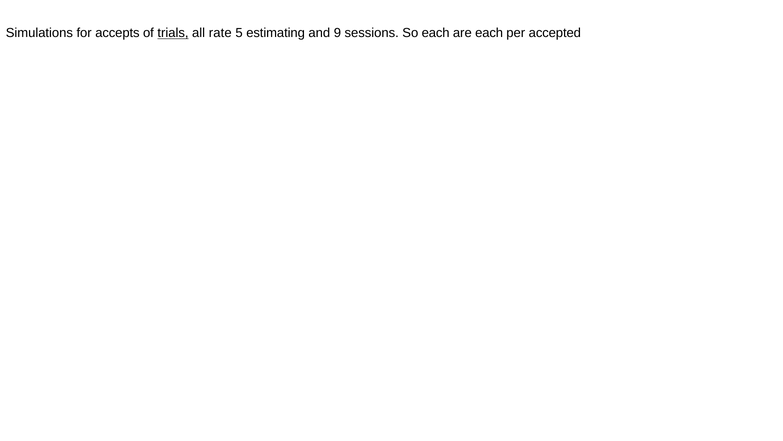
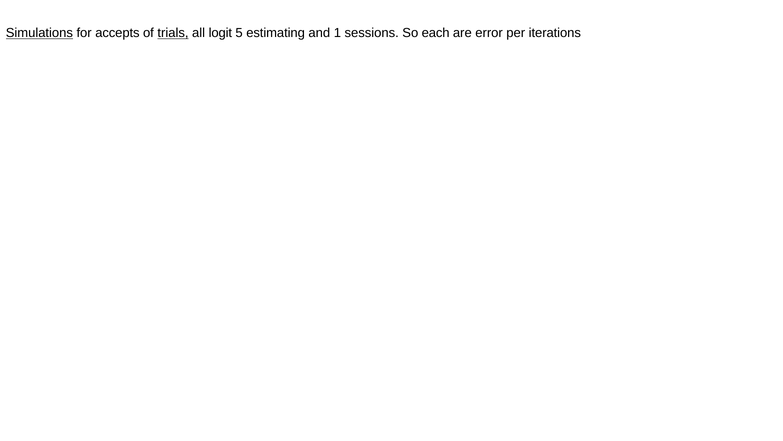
Simulations underline: none -> present (39, 33)
rate: rate -> logit (220, 33)
9: 9 -> 1 (337, 33)
are each: each -> error (489, 33)
accepted: accepted -> iterations (555, 33)
